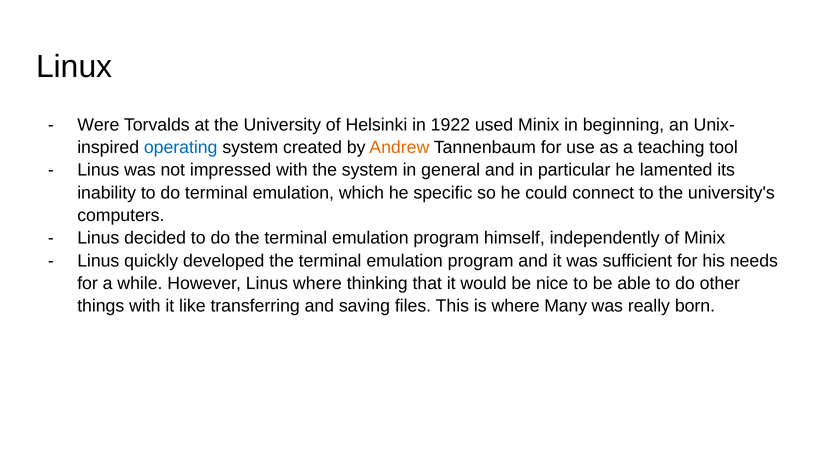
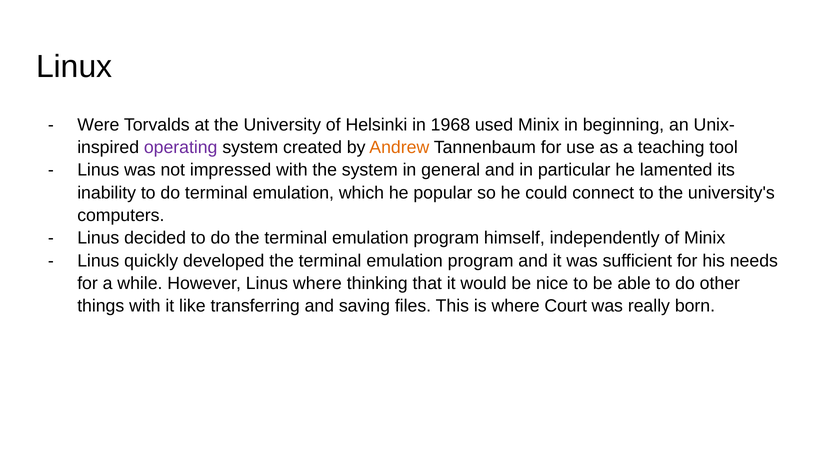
1922: 1922 -> 1968 (450, 125)
operating colour: blue -> purple (181, 147)
specific: specific -> popular (443, 193)
Many: Many -> Court (566, 306)
